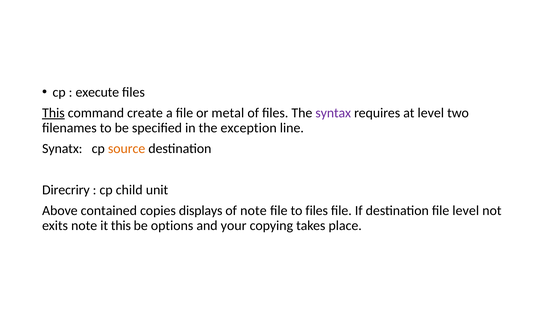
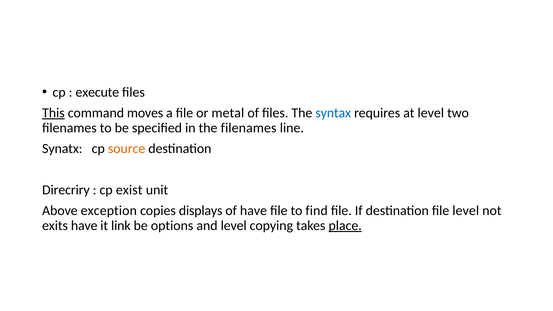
create: create -> moves (145, 113)
syntax colour: purple -> blue (333, 113)
the exception: exception -> filenames (249, 128)
child: child -> exist (129, 190)
contained: contained -> exception (109, 211)
of note: note -> have (254, 211)
to files: files -> find (317, 211)
exits note: note -> have (84, 226)
it this: this -> link (121, 226)
and your: your -> level (234, 226)
place underline: none -> present (345, 226)
